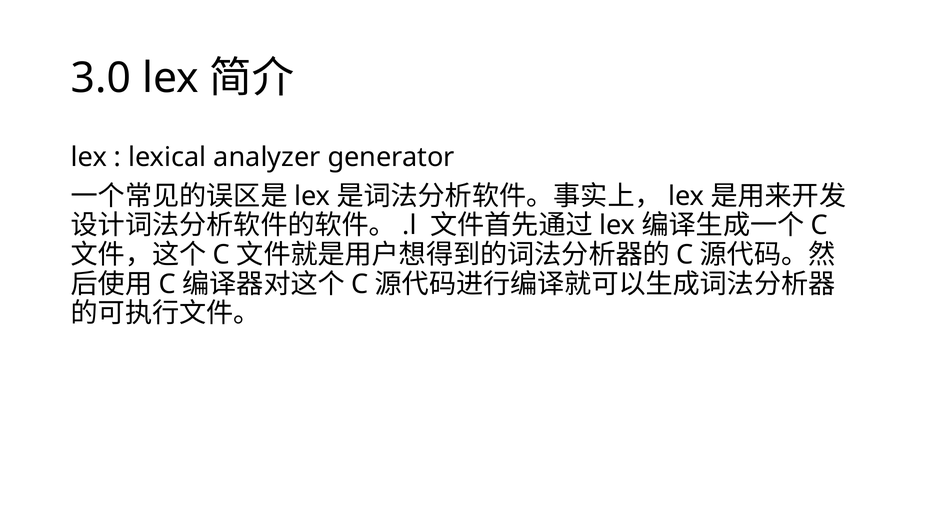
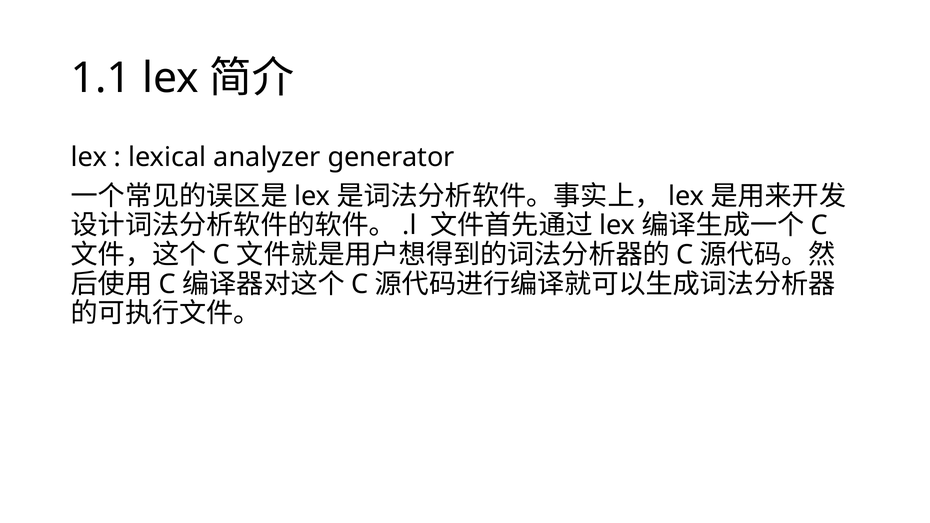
3.0: 3.0 -> 1.1 (101, 78)
